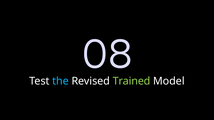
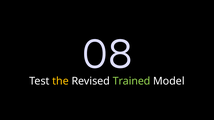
the colour: light blue -> yellow (60, 81)
